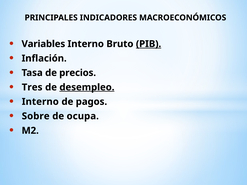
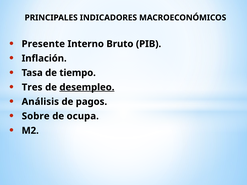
Variables: Variables -> Presente (43, 44)
PIB underline: present -> none (149, 44)
precios: precios -> tiempo (78, 73)
Interno: Interno -> Análisis (40, 102)
